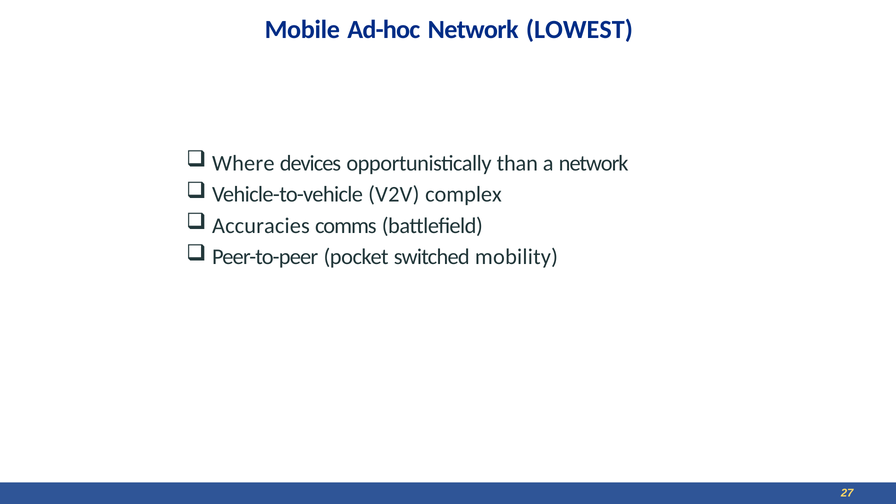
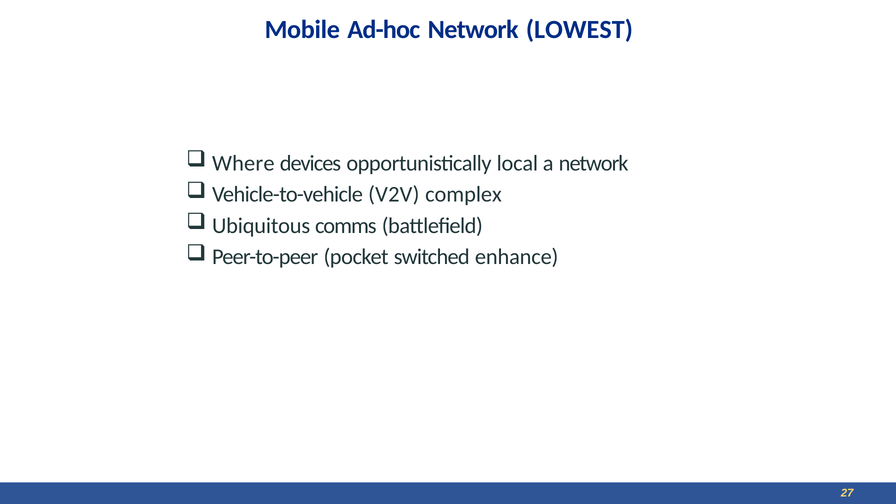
than: than -> local (517, 163)
Accuracies: Accuracies -> Ubiquitous (261, 226)
mobility: mobility -> enhance (517, 257)
